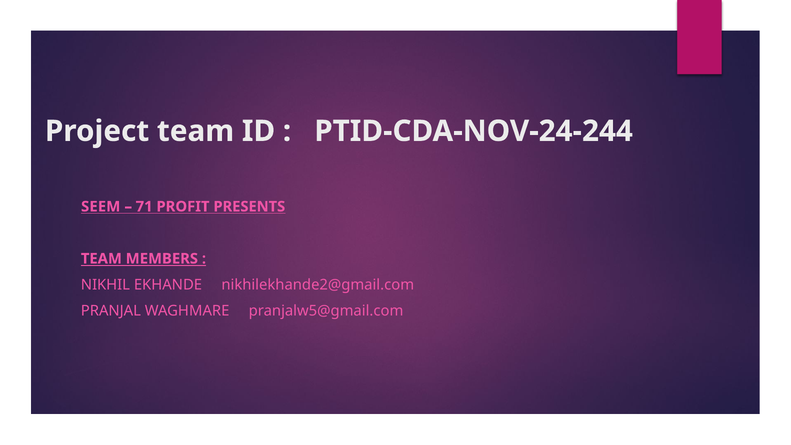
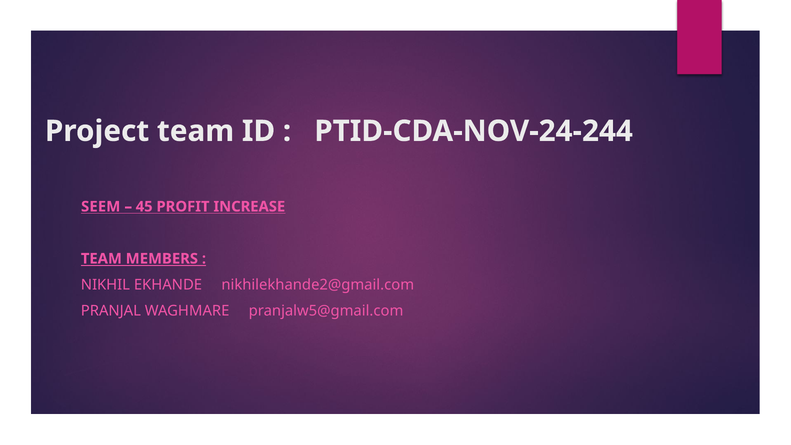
71: 71 -> 45 (144, 207)
PRESENTS: PRESENTS -> INCREASE (249, 207)
